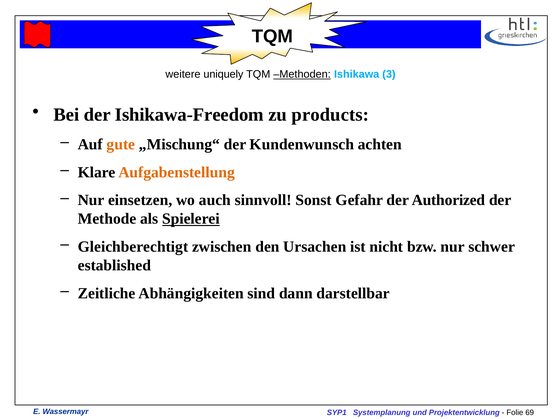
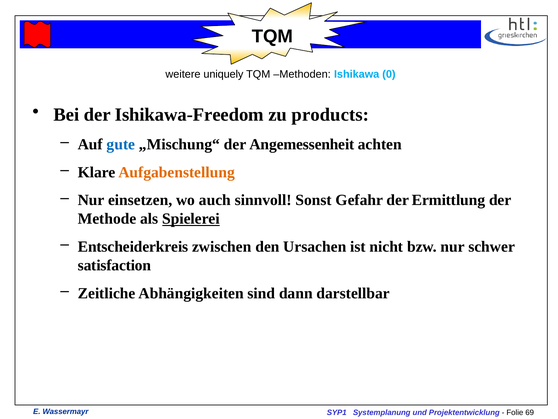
Methoden underline: present -> none (302, 74)
3: 3 -> 0 (389, 74)
gute colour: orange -> blue (121, 144)
Kundenwunsch: Kundenwunsch -> Angemessenheit (302, 144)
Authorized: Authorized -> Ermittlung (448, 200)
Gleichberechtigt: Gleichberechtigt -> Entscheiderkreis (133, 246)
established: established -> satisfaction (114, 265)
